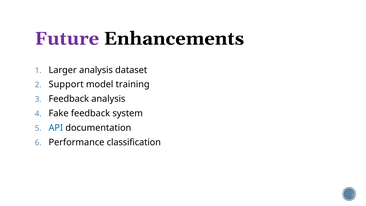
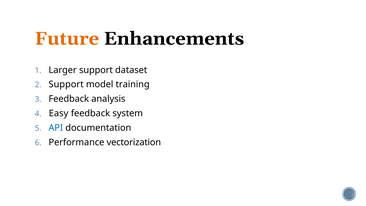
Future colour: purple -> orange (67, 39)
Larger analysis: analysis -> support (96, 70)
Fake: Fake -> Easy (59, 113)
classification: classification -> vectorization (134, 142)
